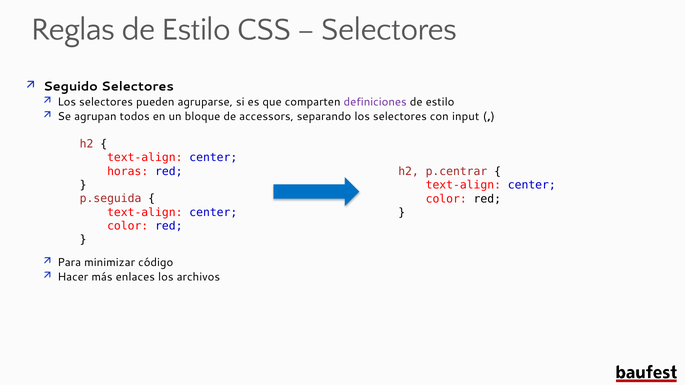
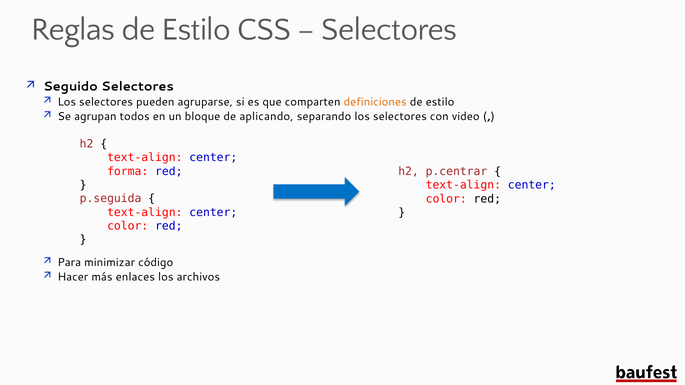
definiciones colour: purple -> orange (375, 102)
accessors: accessors -> aplicando (266, 117)
input: input -> video (466, 117)
horas: horas -> forma (128, 171)
